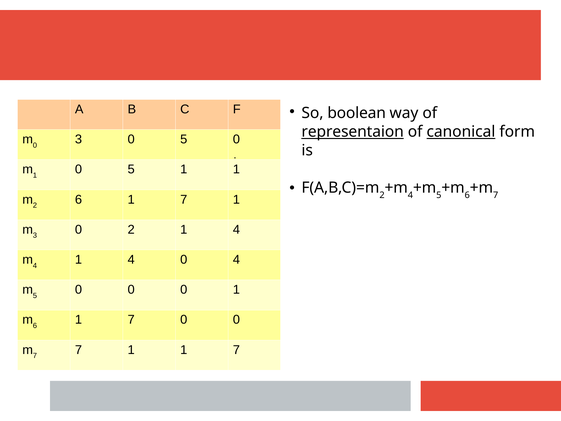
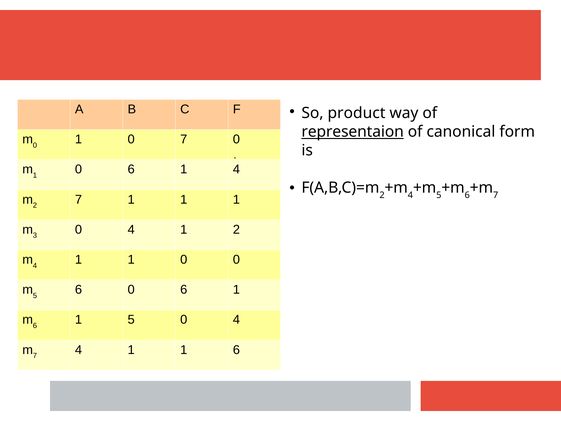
boolean: boolean -> product (357, 113)
canonical underline: present -> none (461, 132)
0 3: 3 -> 1 (79, 139)
5: 5 -> 7 (184, 139)
1 0 5: 5 -> 6 (131, 169)
1: 1 -> 4 (236, 169)
6: 6 -> 7 (79, 199)
7: 7 -> 1 (184, 199)
2: 2 -> 4 (131, 229)
4: 4 -> 2 (236, 229)
4: 4 -> 1 (131, 259)
0 4: 4 -> 0 (236, 259)
0: 0 -> 6 (79, 289)
0: 0 -> 6 (184, 289)
7: 7 -> 5 (131, 320)
0: 0 -> 4 (236, 320)
7: 7 -> 4 (79, 350)
1 1 7: 7 -> 6 (236, 350)
